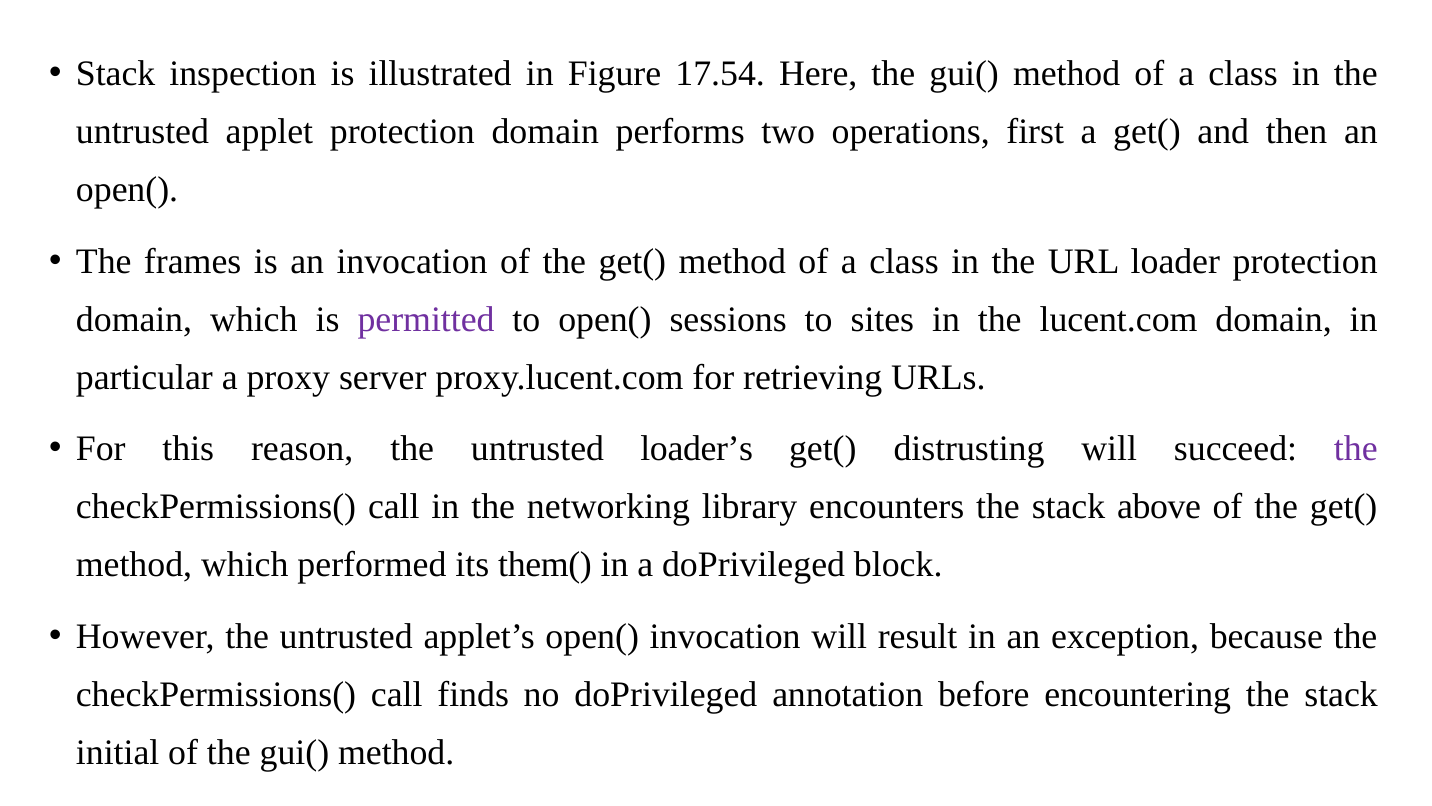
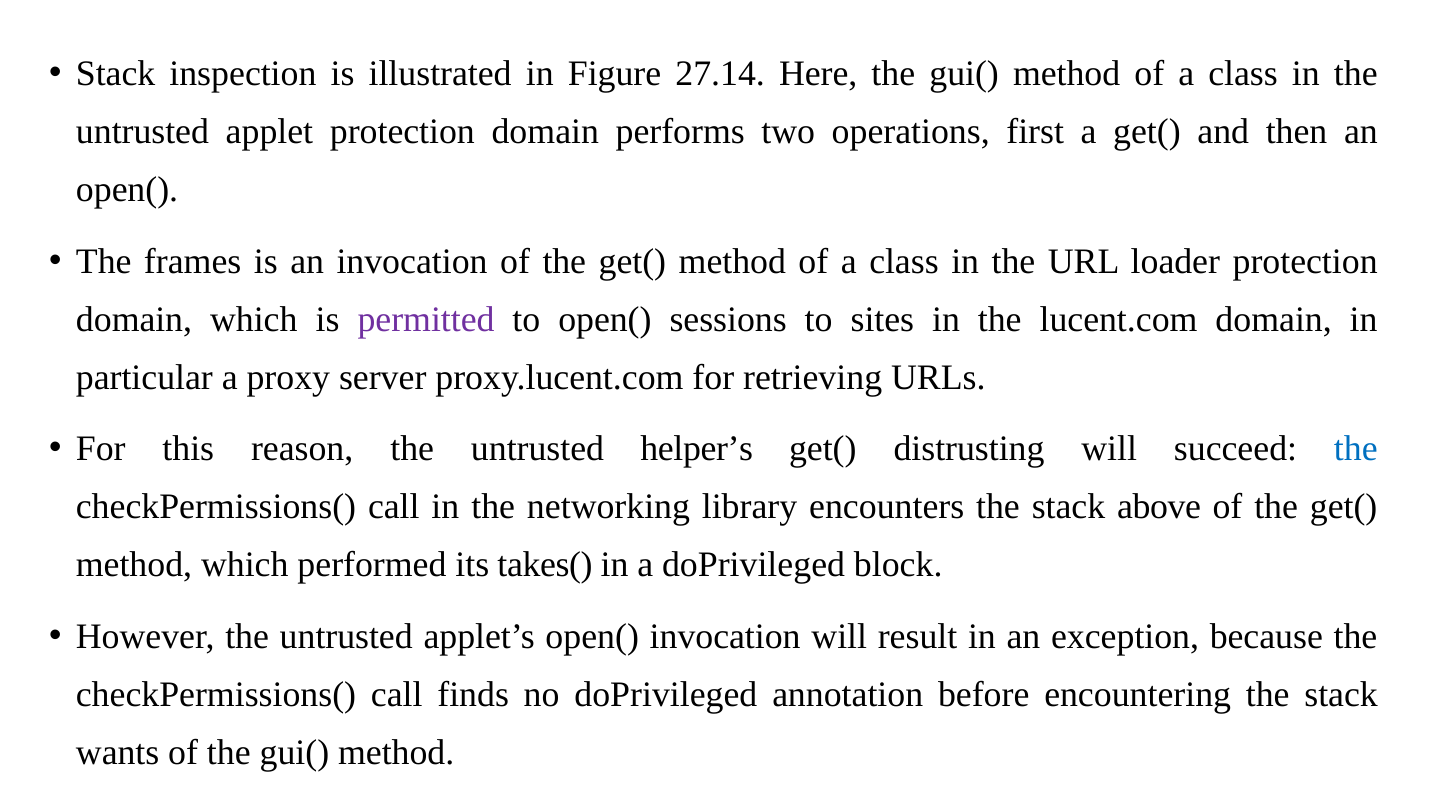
17.54: 17.54 -> 27.14 (720, 74)
loader’s: loader’s -> helper’s (697, 449)
the colour: purple -> blue (1356, 449)
them(: them( -> takes( (545, 565)
initial: initial -> wants (118, 752)
